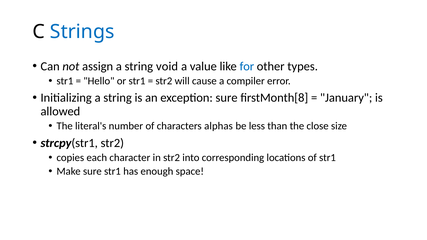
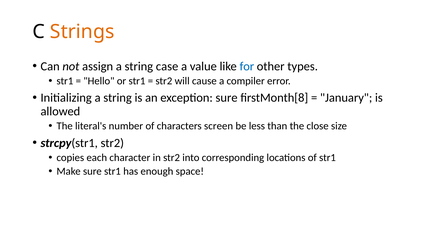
Strings colour: blue -> orange (82, 32)
void: void -> case (167, 66)
alphas: alphas -> screen (219, 126)
